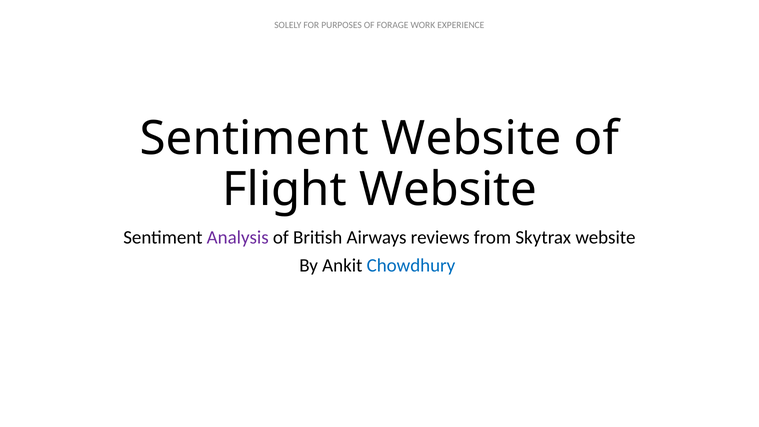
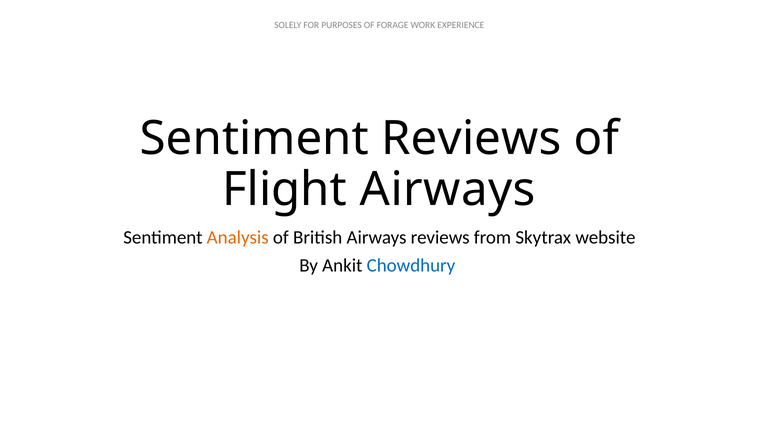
Sentiment Website: Website -> Reviews (471, 139)
Flight Website: Website -> Airways (448, 190)
Analysis colour: purple -> orange (238, 237)
